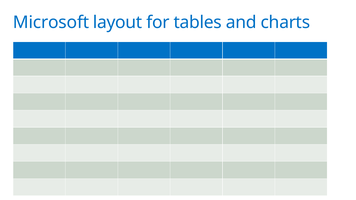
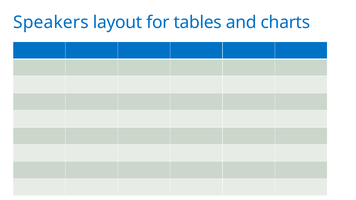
Microsoft: Microsoft -> Speakers (51, 22)
